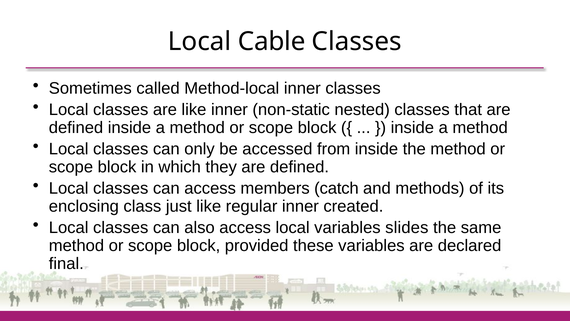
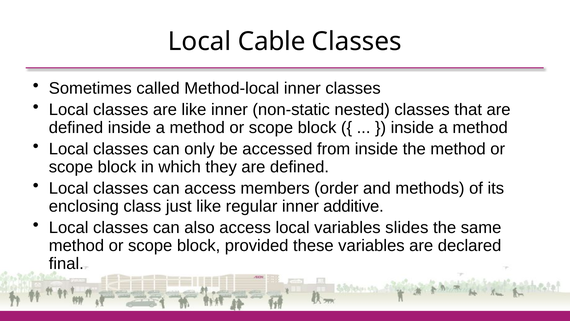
catch: catch -> order (336, 188)
created: created -> additive (353, 206)
